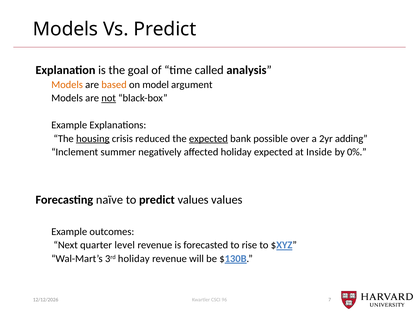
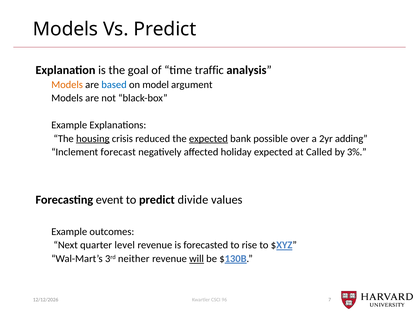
called: called -> traffic (209, 70)
based colour: orange -> blue (114, 85)
not underline: present -> none (109, 98)
summer: summer -> forecast (118, 152)
Inside: Inside -> Called (319, 152)
0%: 0% -> 3% (357, 152)
naïve: naïve -> event (110, 200)
predict values: values -> divide (193, 200)
3rd holiday: holiday -> neither (134, 259)
will underline: none -> present (197, 259)
